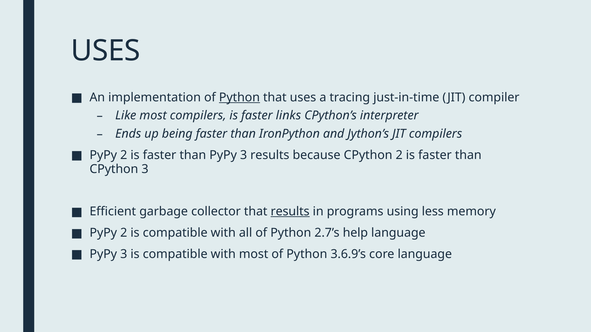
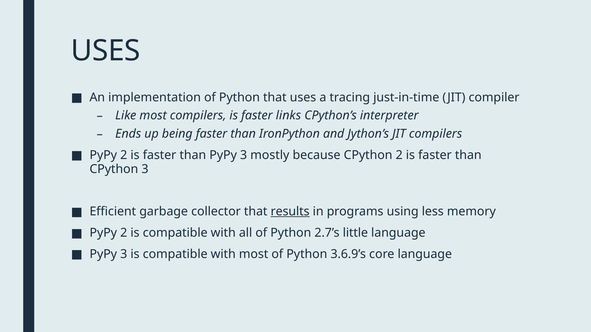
Python underline: present -> none (239, 98)
3 results: results -> mostly (270, 155)
help: help -> little (355, 233)
